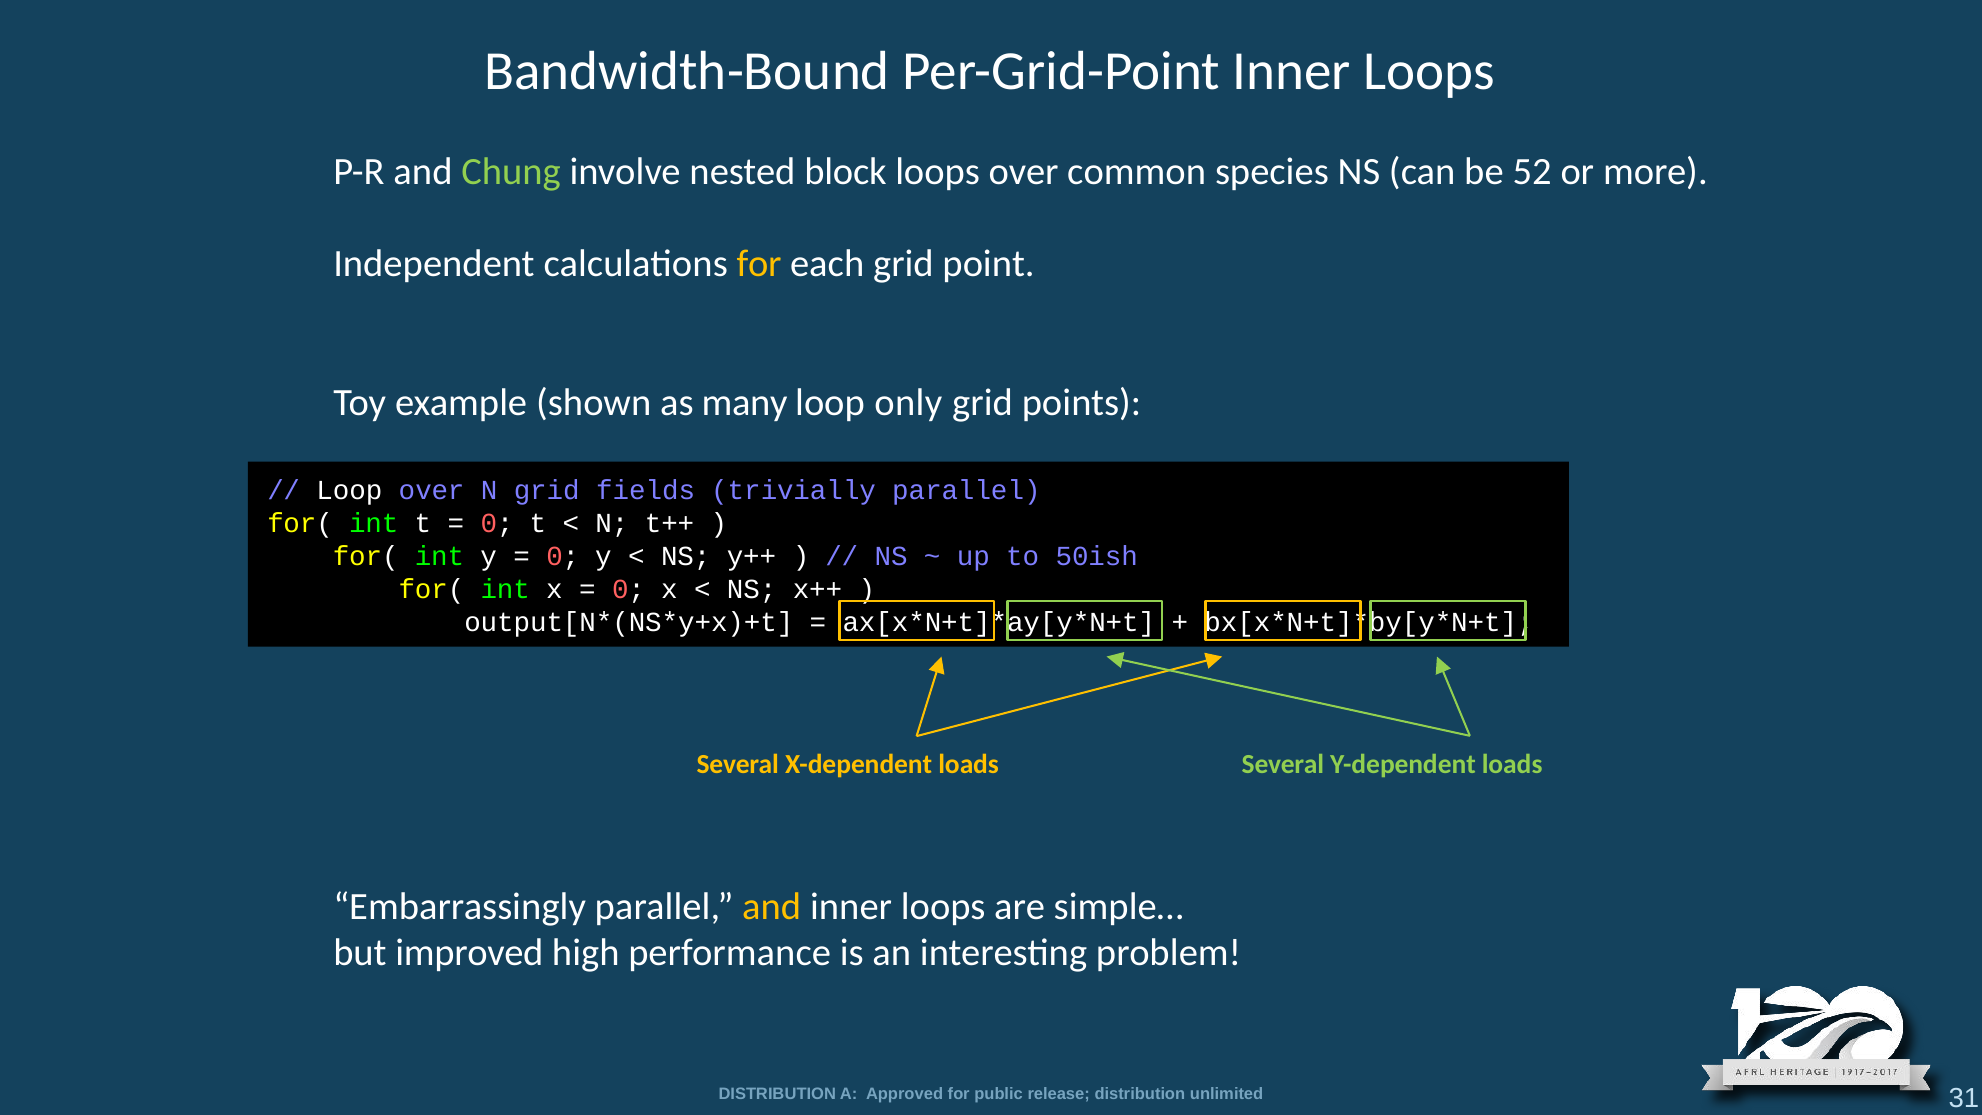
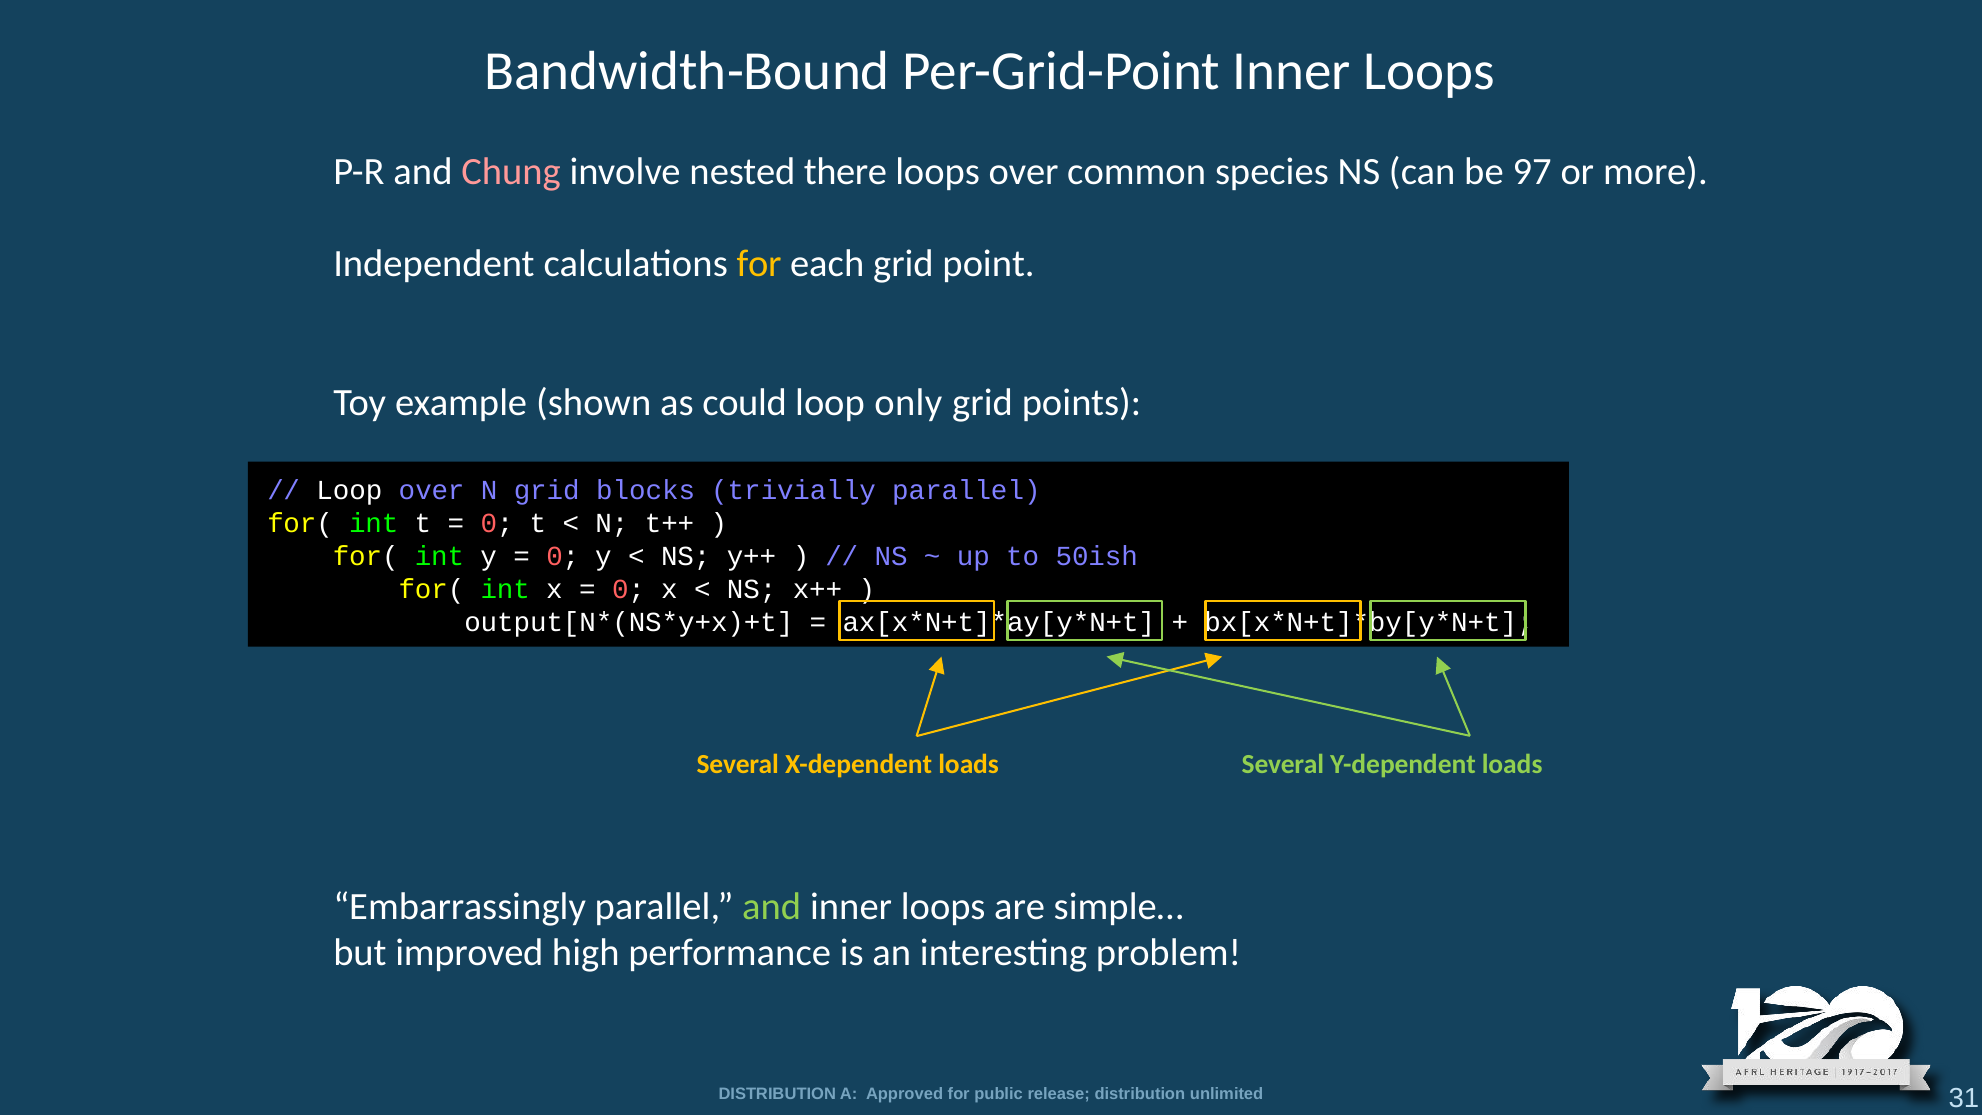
Chung colour: light green -> pink (511, 171)
block: block -> there (846, 171)
52: 52 -> 97 (1532, 171)
many: many -> could (745, 403)
fields: fields -> blocks (646, 490)
and colour: yellow -> light green (772, 907)
